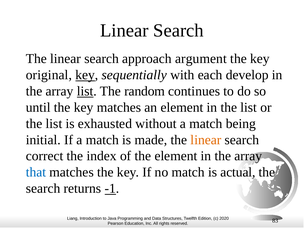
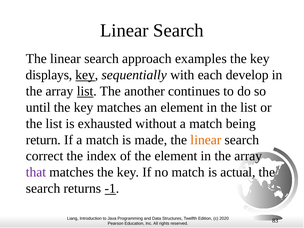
argument: argument -> examples (201, 59)
original: original -> displays (49, 75)
random: random -> another (145, 91)
initial: initial -> return (43, 140)
that colour: blue -> purple (36, 172)
